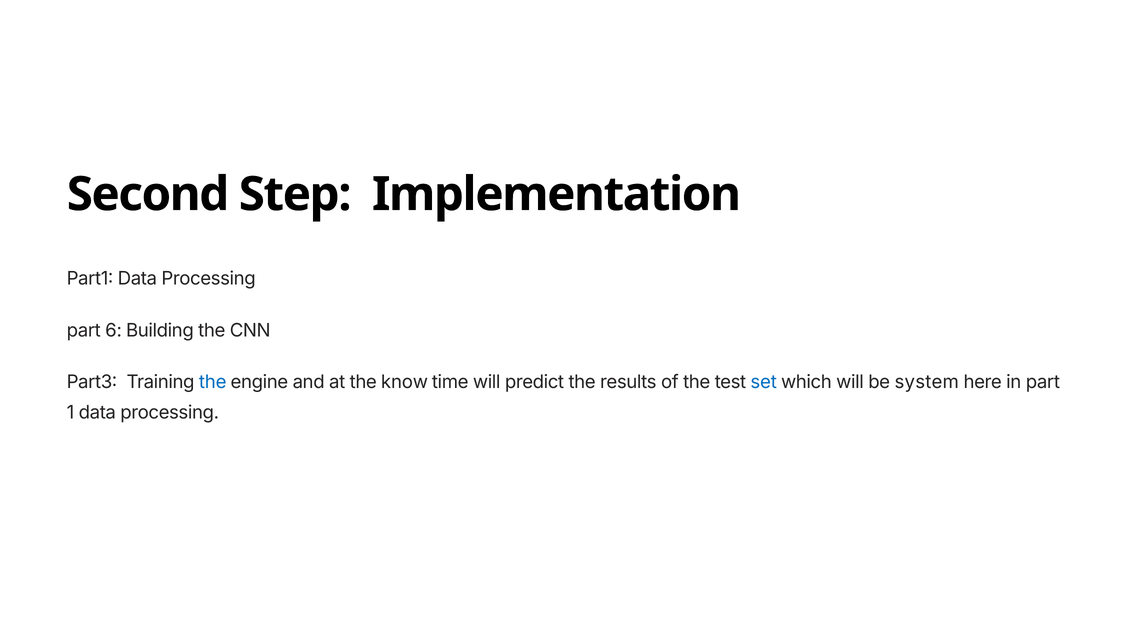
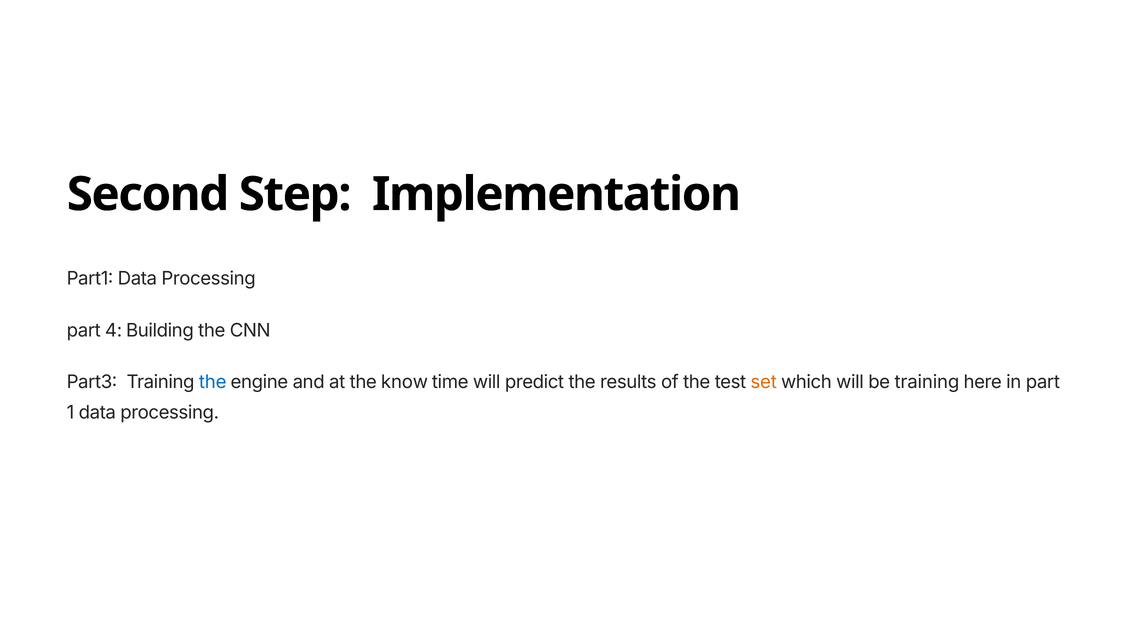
6: 6 -> 4 (114, 331)
set colour: blue -> orange (764, 383)
be system: system -> training (927, 383)
